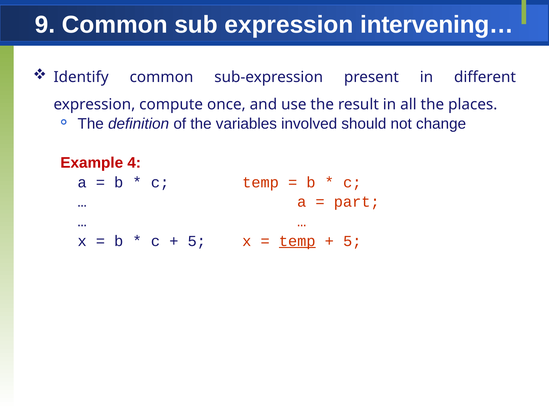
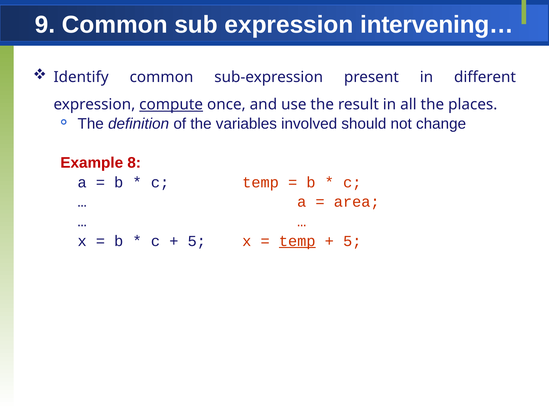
compute underline: none -> present (171, 104)
4: 4 -> 8 (134, 163)
part: part -> area (357, 202)
